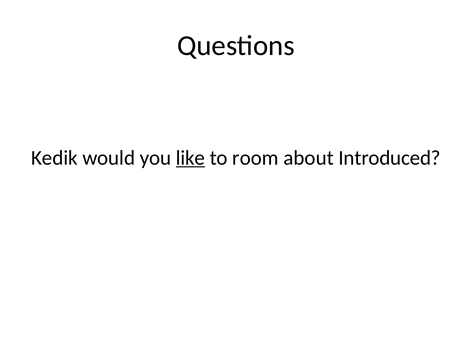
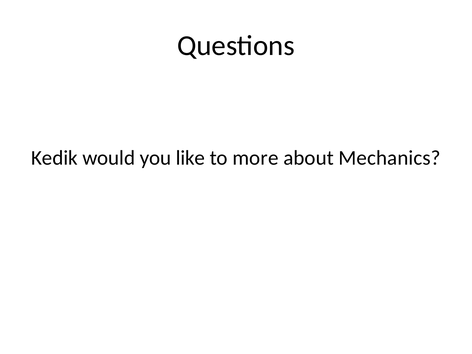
like underline: present -> none (191, 158)
room: room -> more (255, 158)
Introduced: Introduced -> Mechanics (389, 158)
